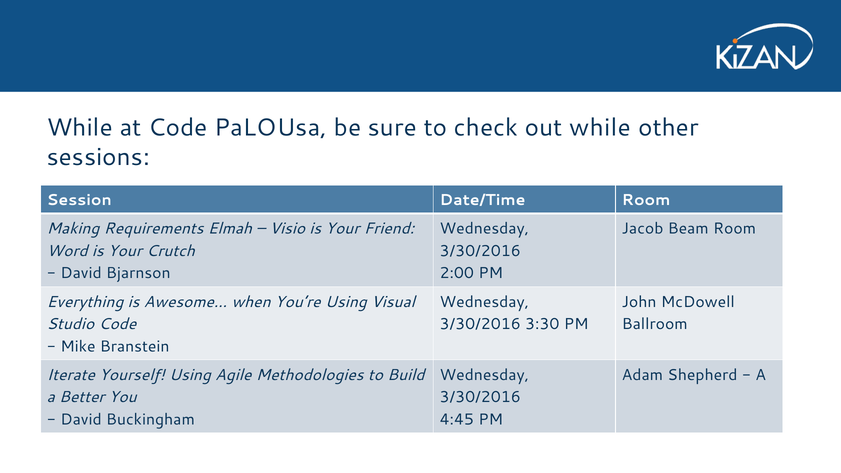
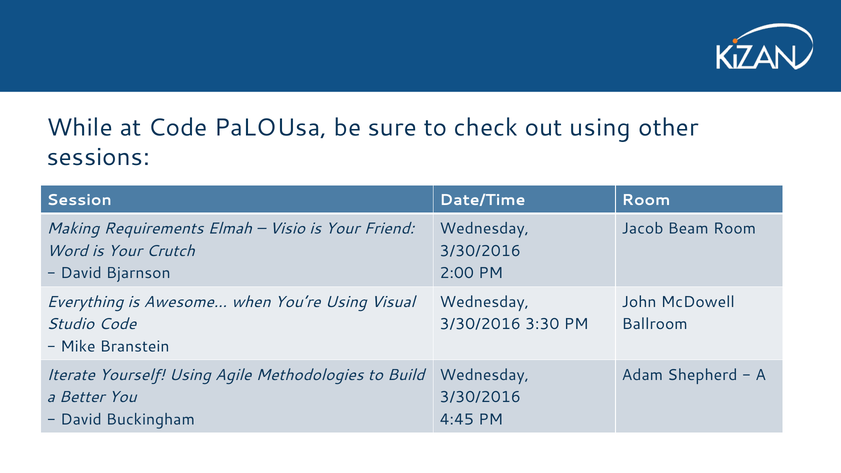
out while: while -> using (600, 128)
